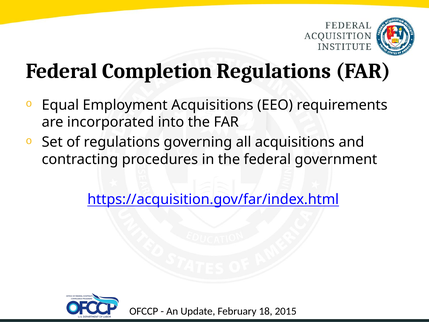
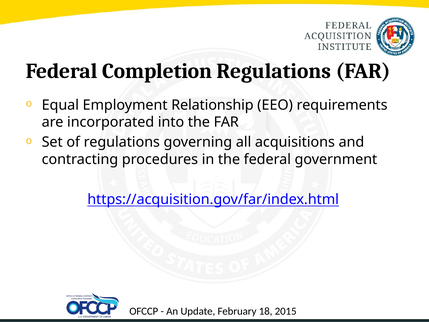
Employment Acquisitions: Acquisitions -> Relationship (212, 105)
